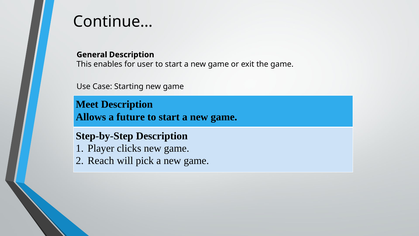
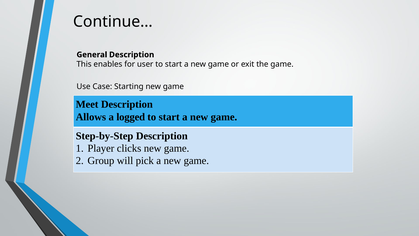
future: future -> logged (131, 117)
Reach: Reach -> Group (101, 161)
